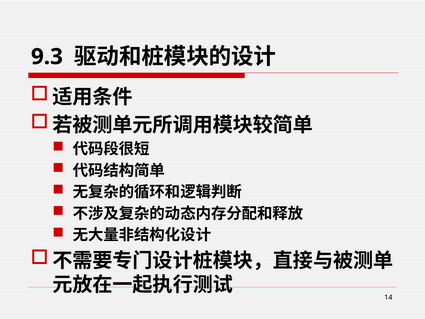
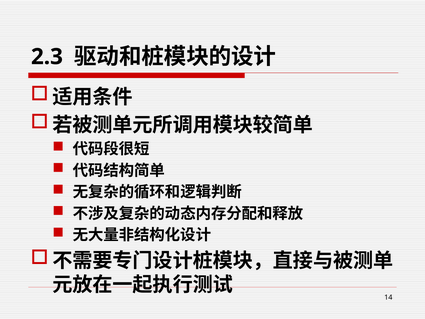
9.3: 9.3 -> 2.3 (47, 57)
